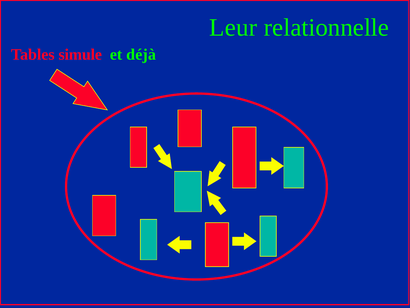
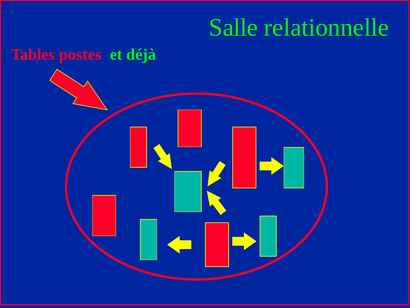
Leur: Leur -> Salle (233, 27)
simule: simule -> postes (80, 54)
